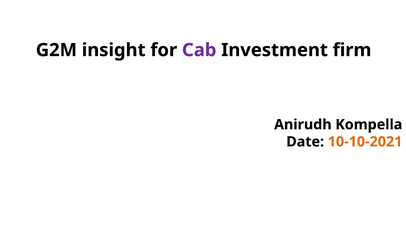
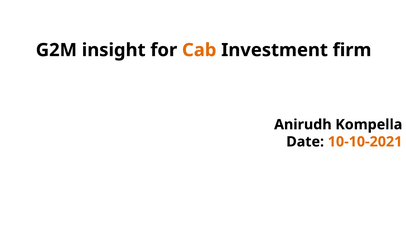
Cab colour: purple -> orange (199, 50)
